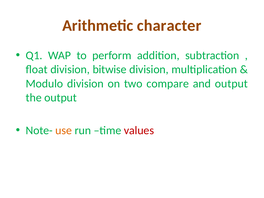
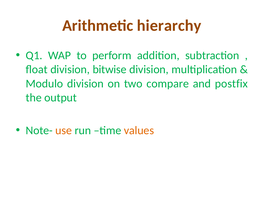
character: character -> hierarchy (169, 26)
and output: output -> postfix (231, 84)
values colour: red -> orange (139, 130)
